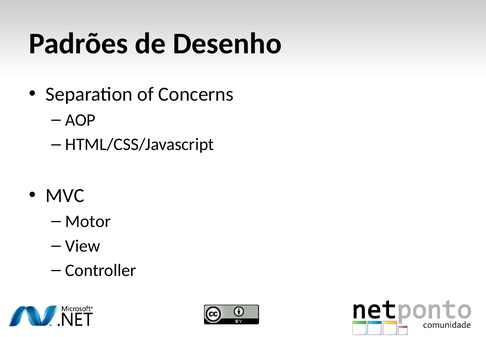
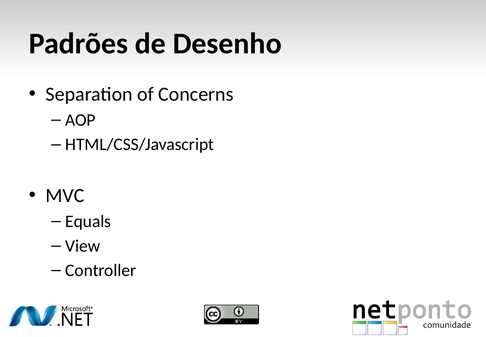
Motor: Motor -> Equals (88, 221)
